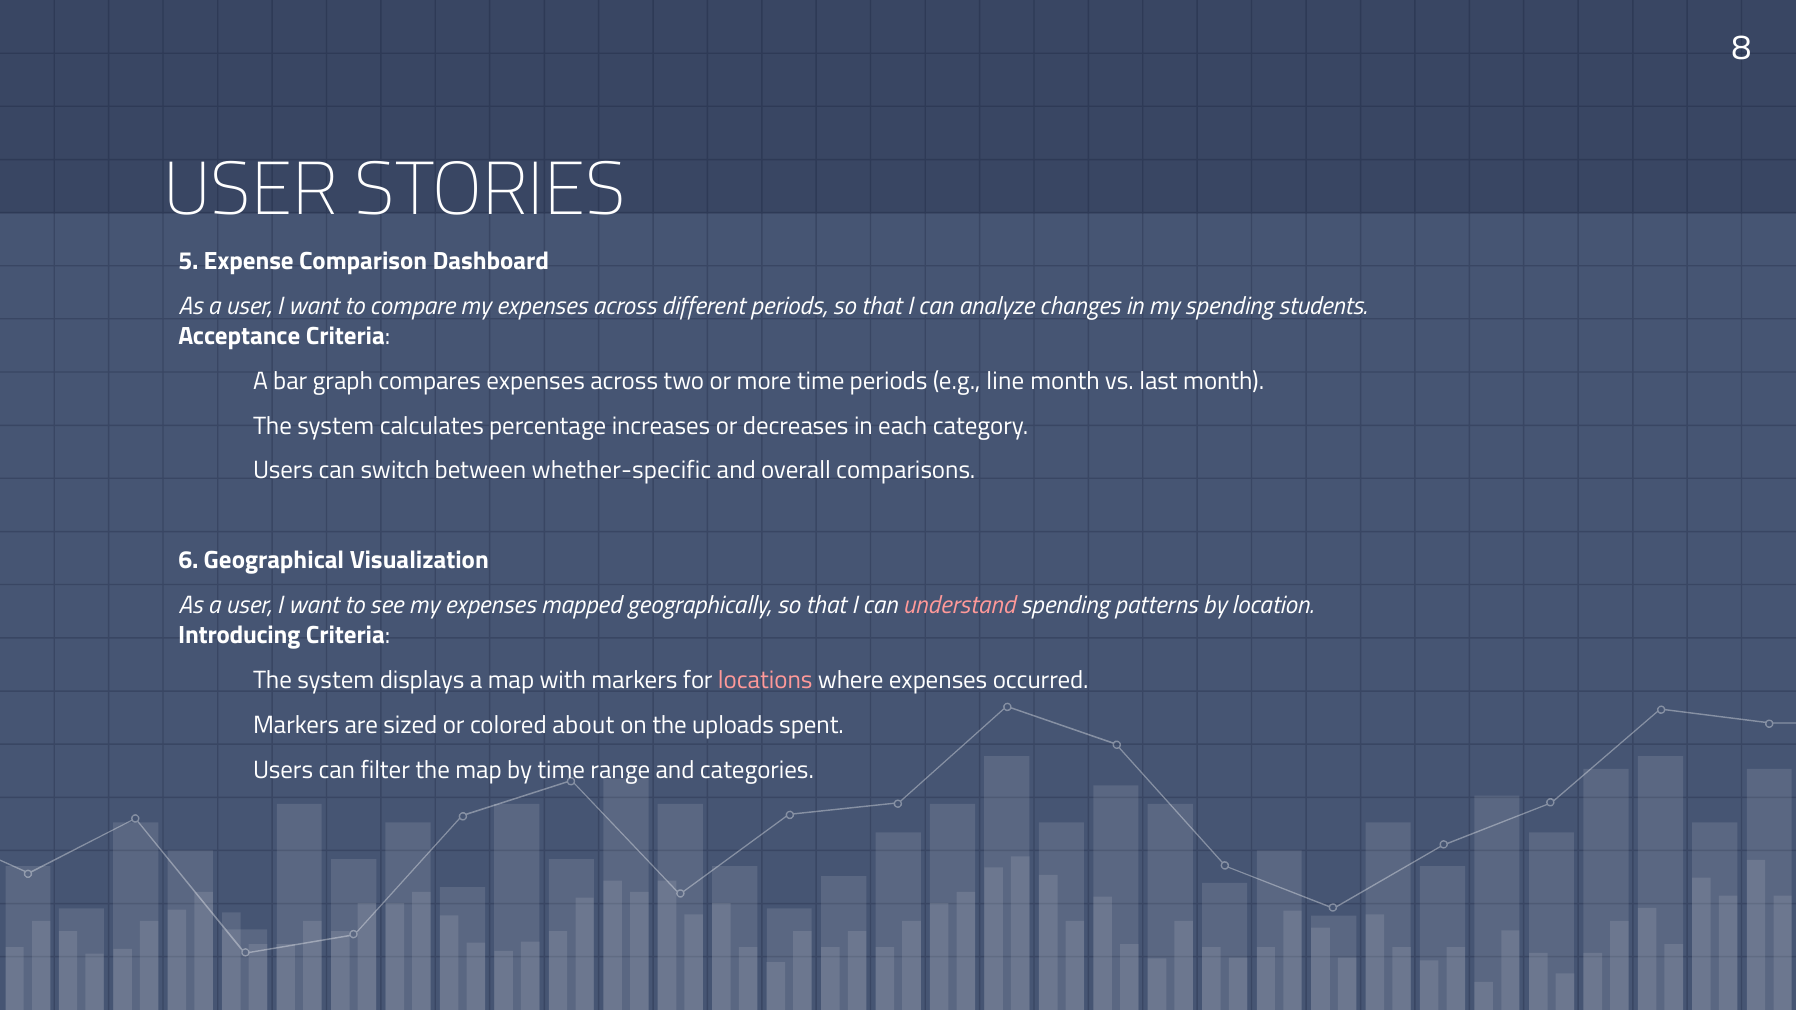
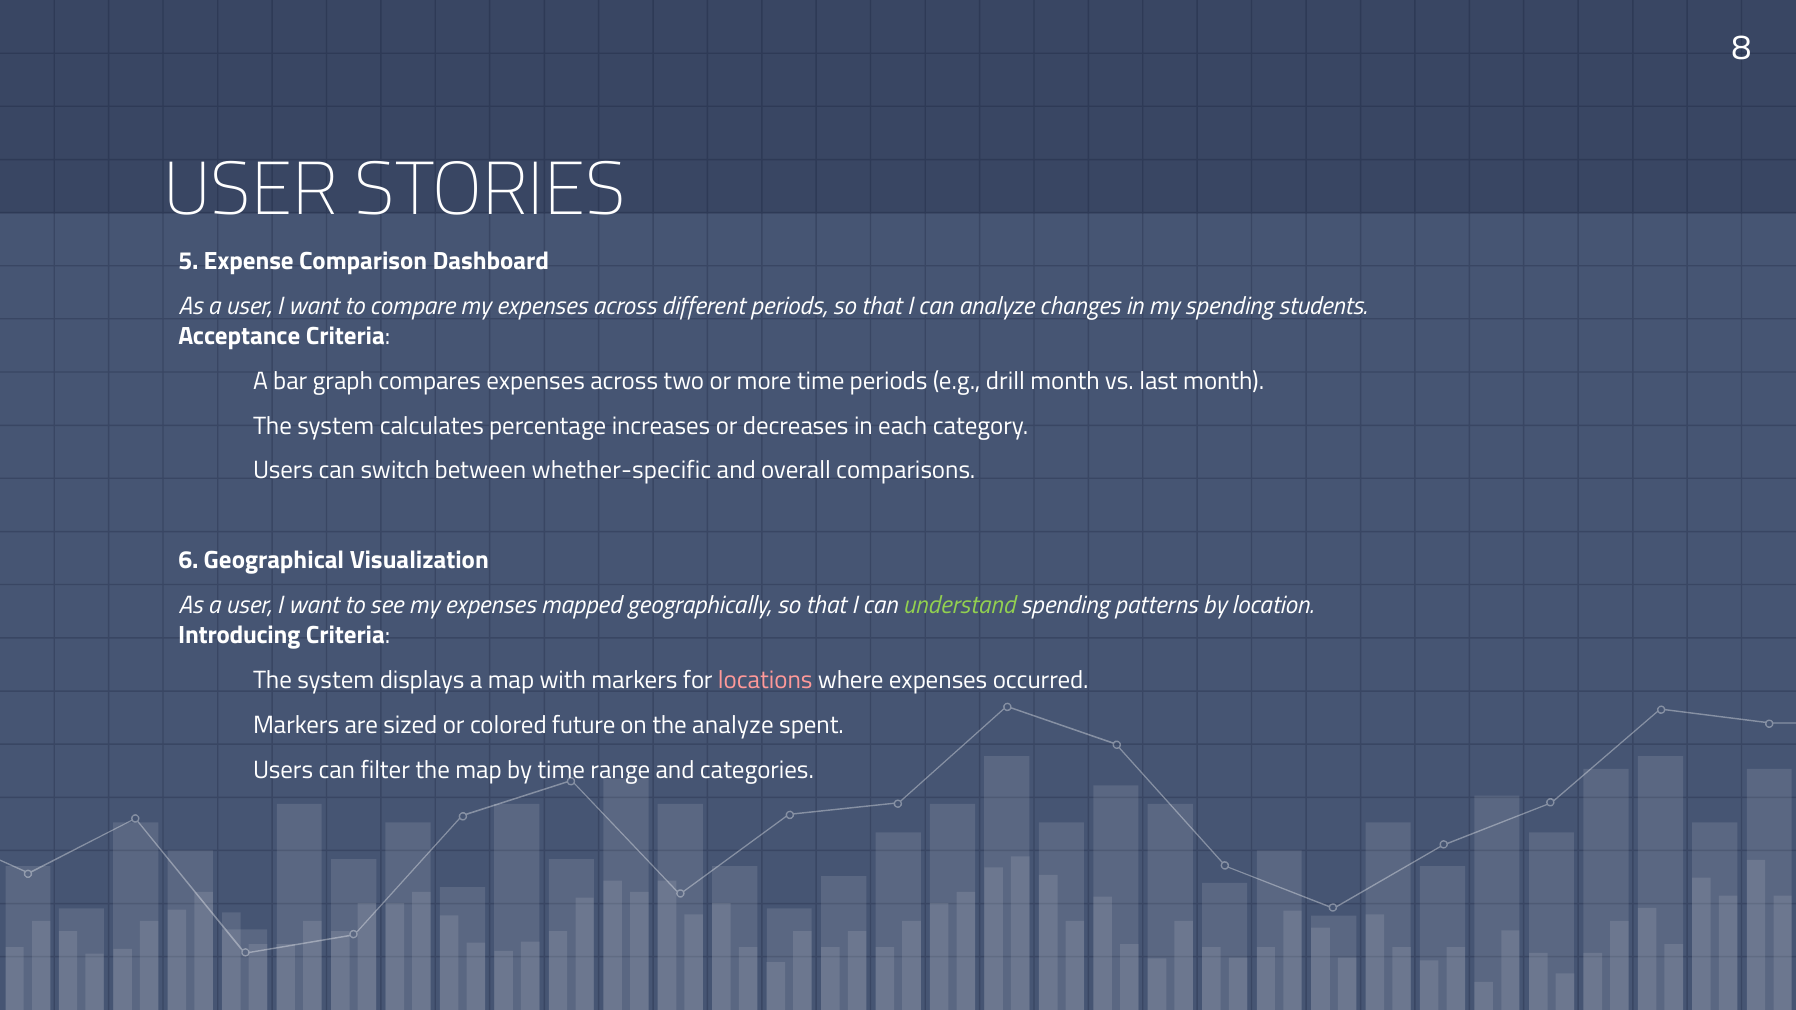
line: line -> drill (1005, 381)
understand colour: pink -> light green (959, 606)
about: about -> future (584, 726)
the uploads: uploads -> analyze (733, 726)
